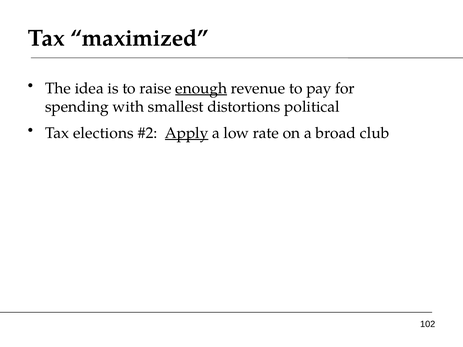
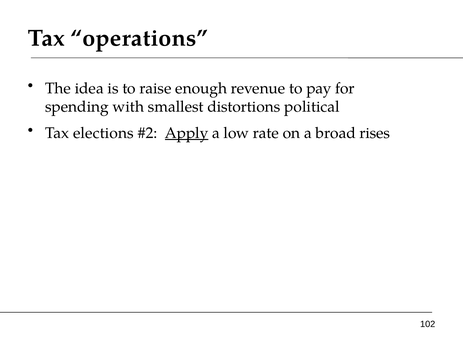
maximized: maximized -> operations (139, 38)
enough underline: present -> none (201, 88)
club: club -> rises (375, 133)
